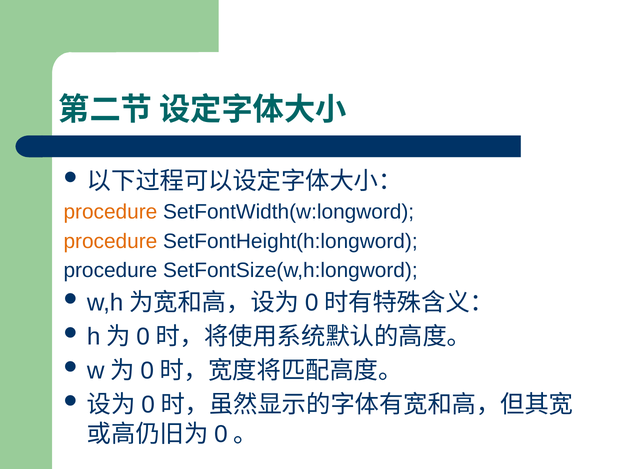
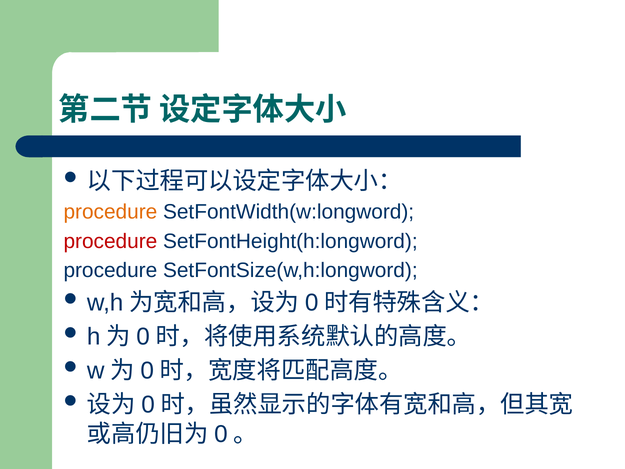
procedure colour: orange -> red (110, 241)
